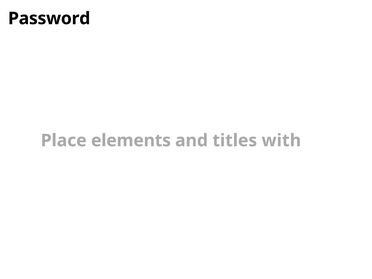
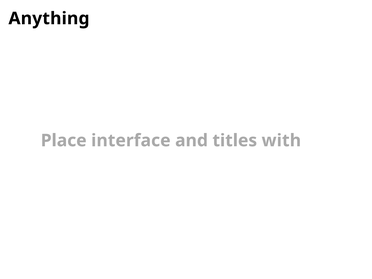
Password: Password -> Anything (49, 18)
elements: elements -> interface (131, 141)
